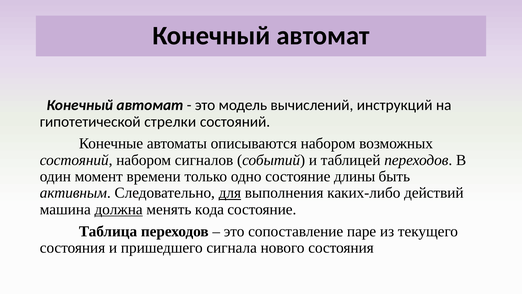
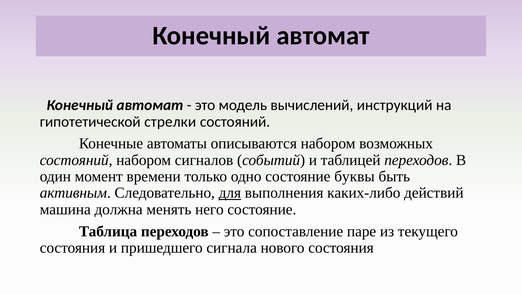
длины: длины -> буквы (354, 176)
должна underline: present -> none (119, 209)
кода: кода -> него (209, 209)
